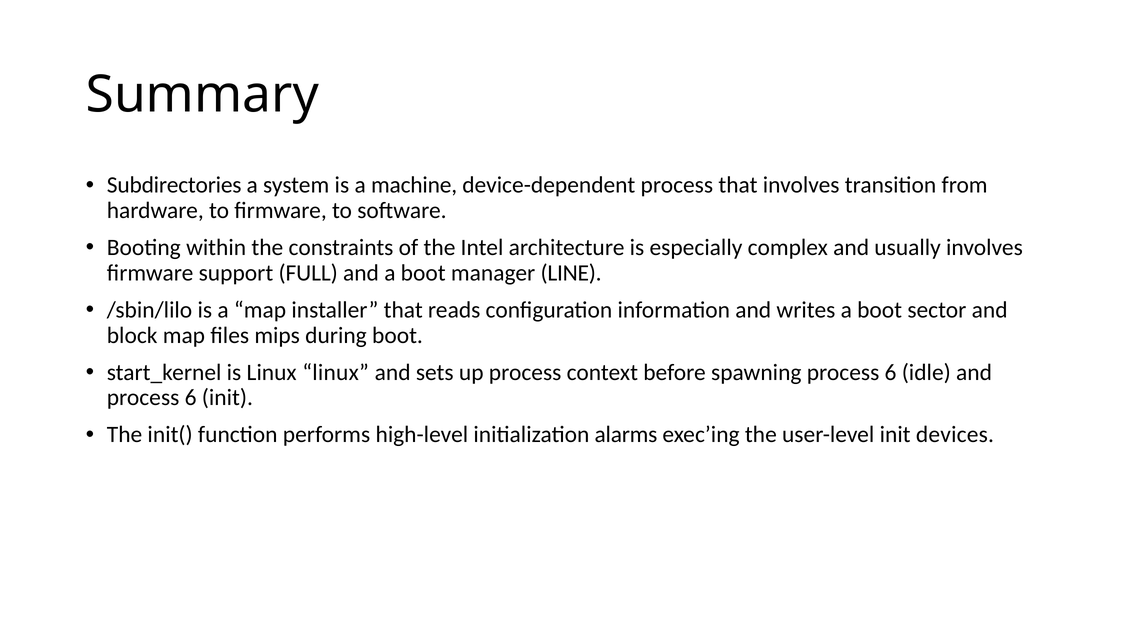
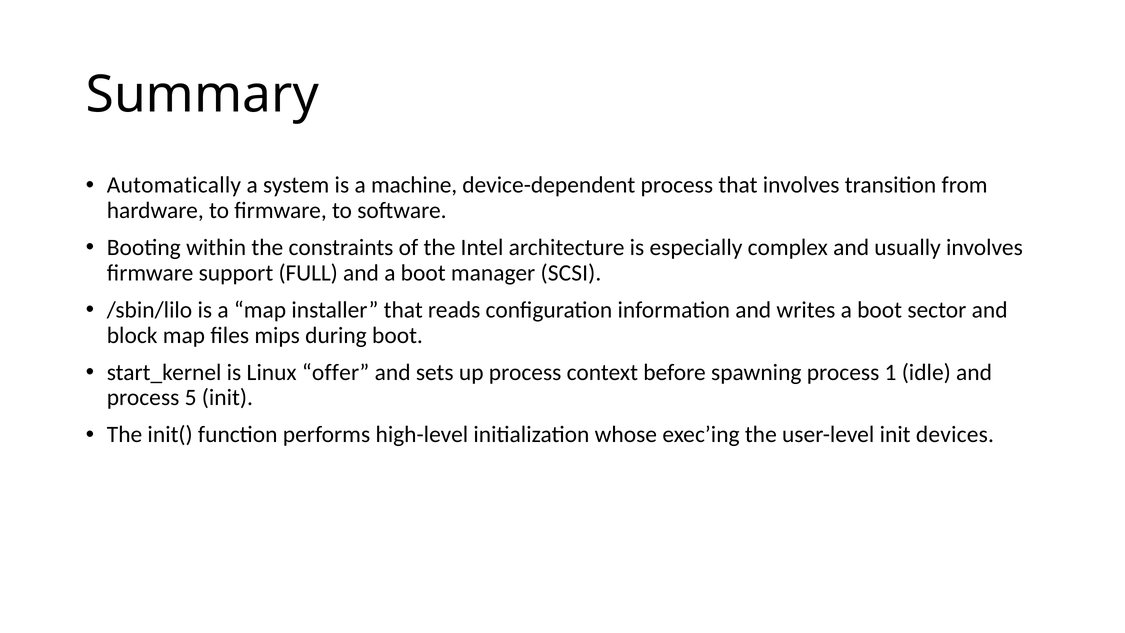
Subdirectories: Subdirectories -> Automatically (174, 185)
LINE: LINE -> SCSI (571, 273)
Linux linux: linux -> offer (336, 372)
spawning process 6: 6 -> 1 (891, 372)
6: 6 -> 5 (191, 398)
alarms: alarms -> whose (626, 435)
